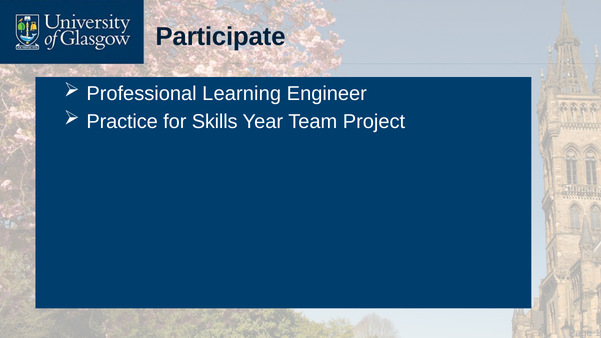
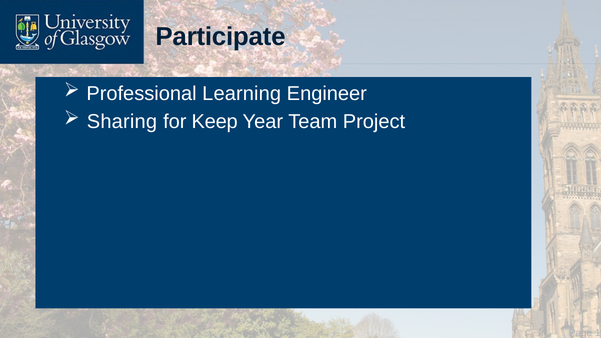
Practice: Practice -> Sharing (122, 121)
Skills: Skills -> Keep (215, 121)
